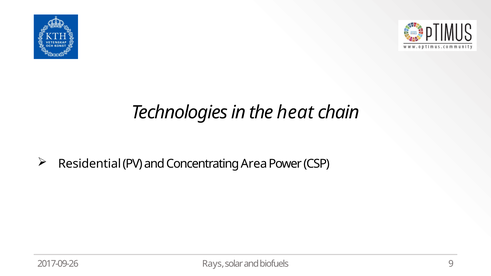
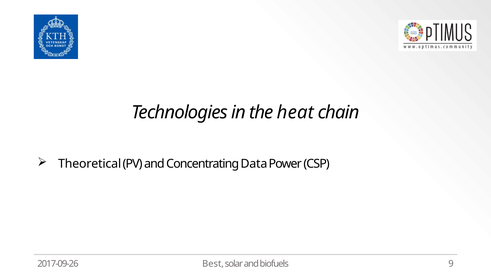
Residential: Residential -> Theoretical (90, 164)
Area: Area -> Data (254, 164)
Rays: Rays -> Best (213, 264)
